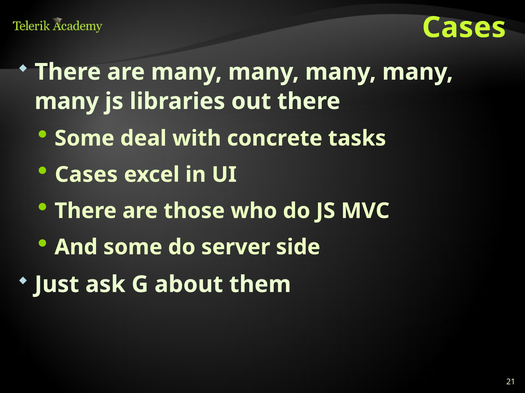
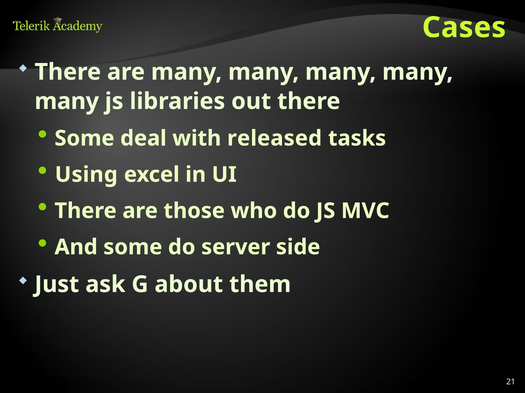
concrete: concrete -> released (275, 139)
Cases: Cases -> Using (86, 175)
